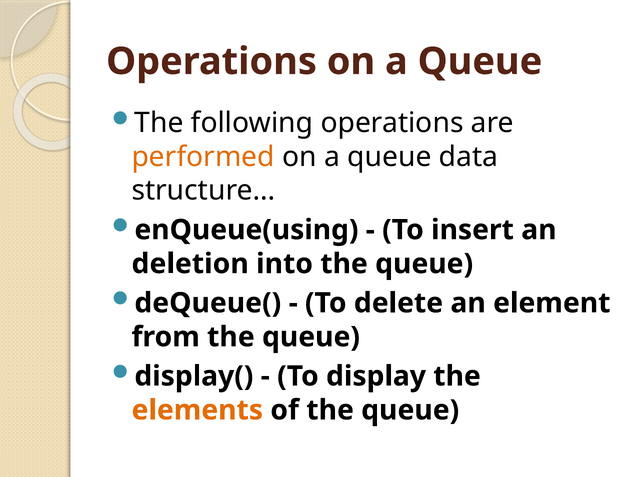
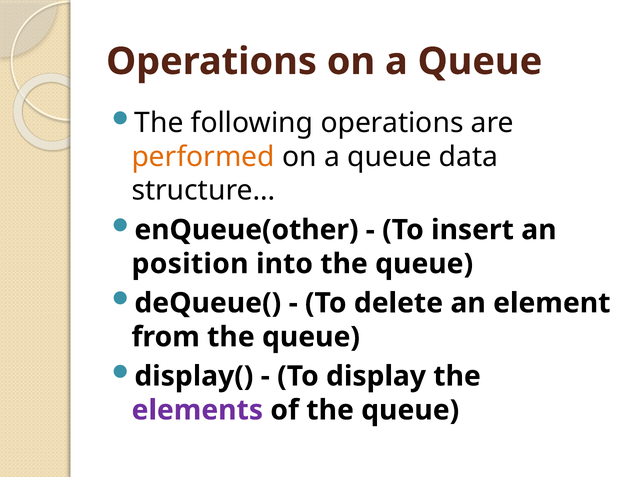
enQueue(using: enQueue(using -> enQueue(other (246, 230)
deletion: deletion -> position (190, 264)
elements colour: orange -> purple (197, 410)
